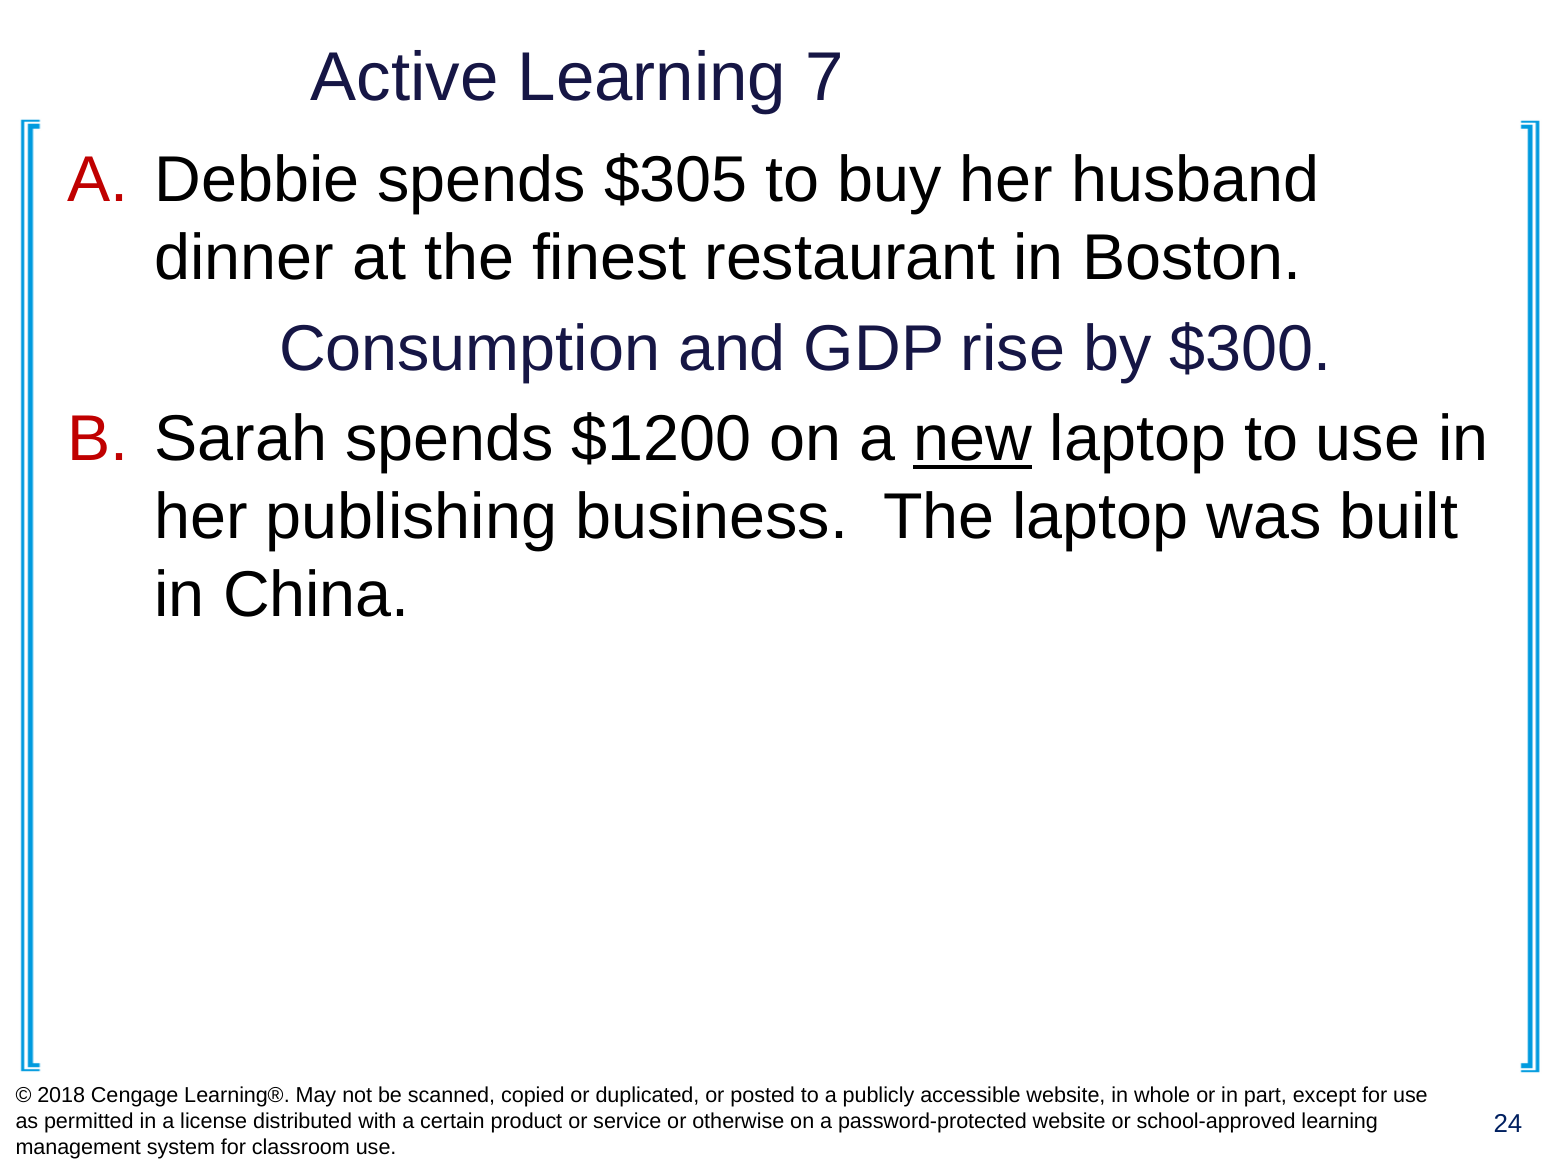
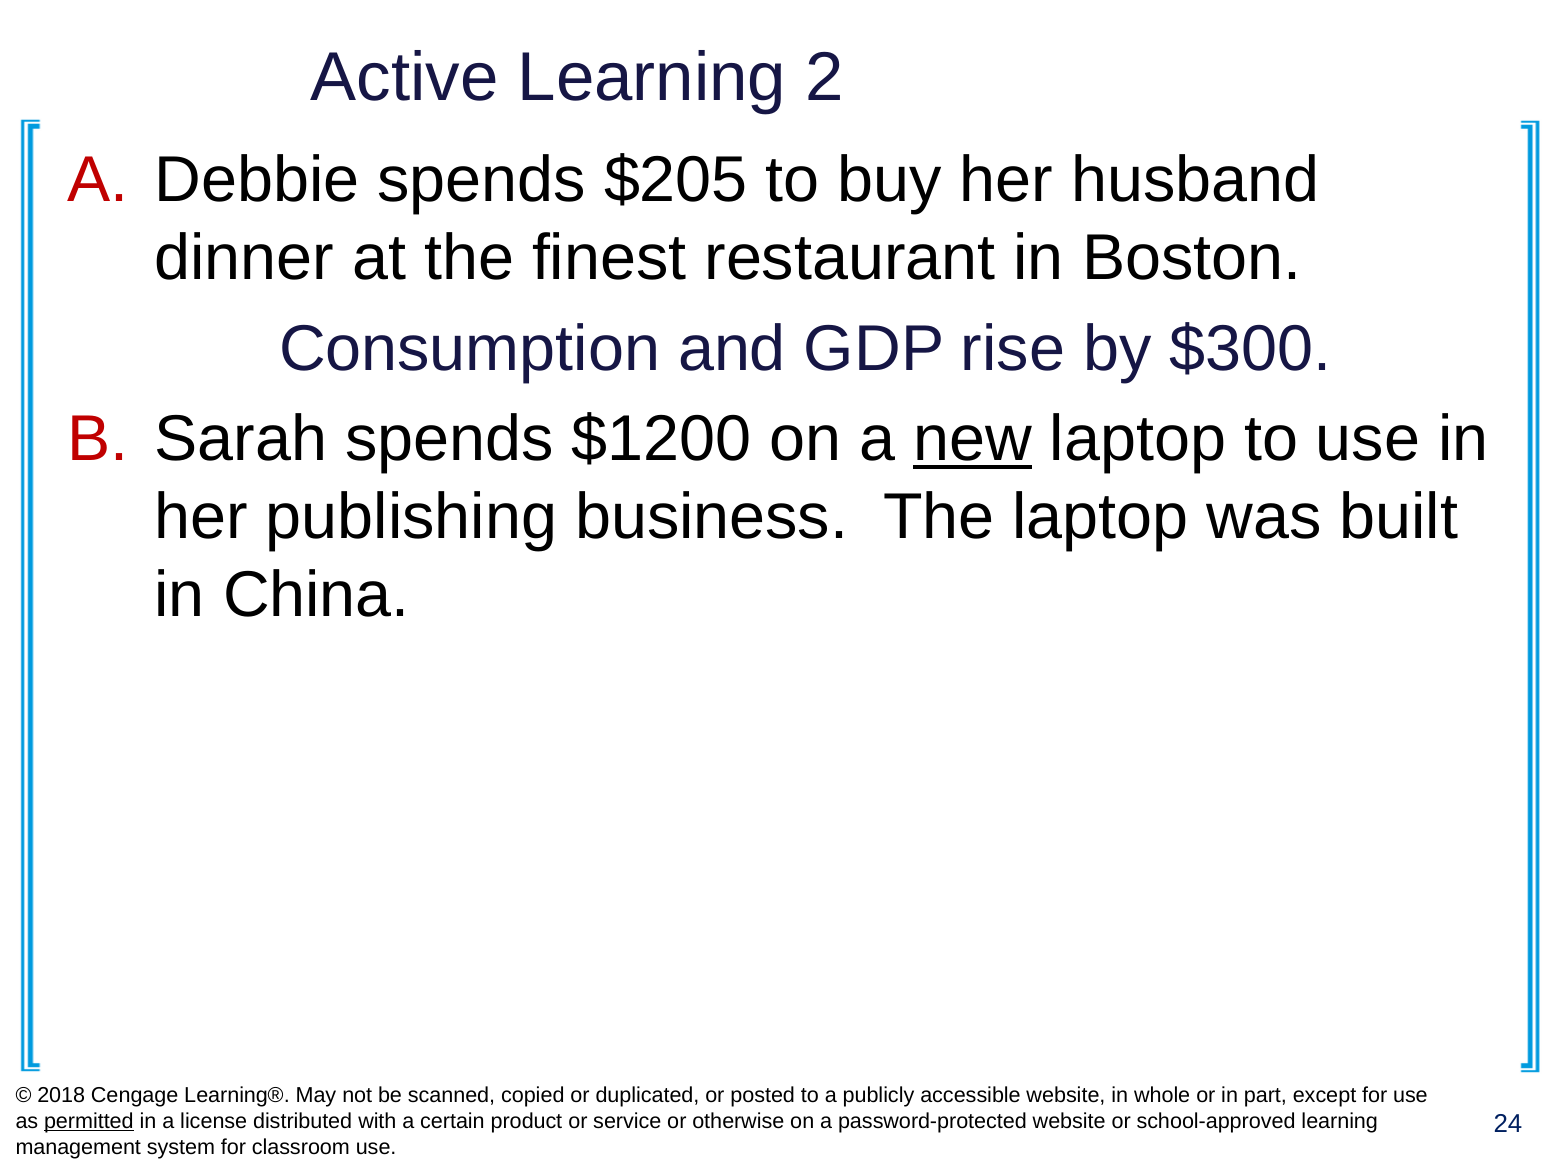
7: 7 -> 2 (825, 78)
$305: $305 -> $205 (676, 181)
permitted underline: none -> present (89, 1121)
